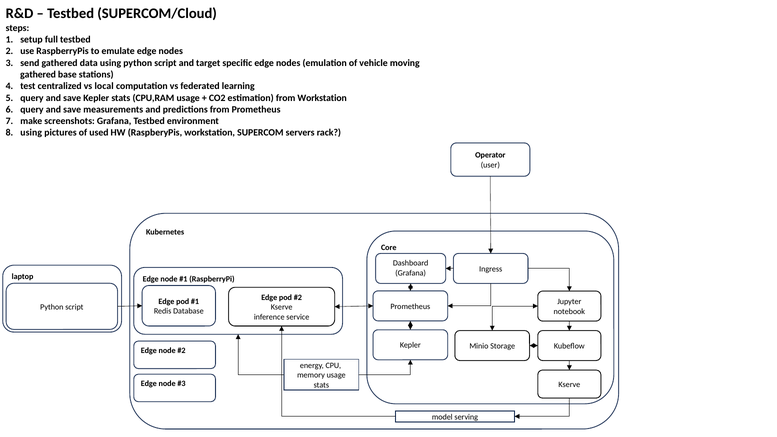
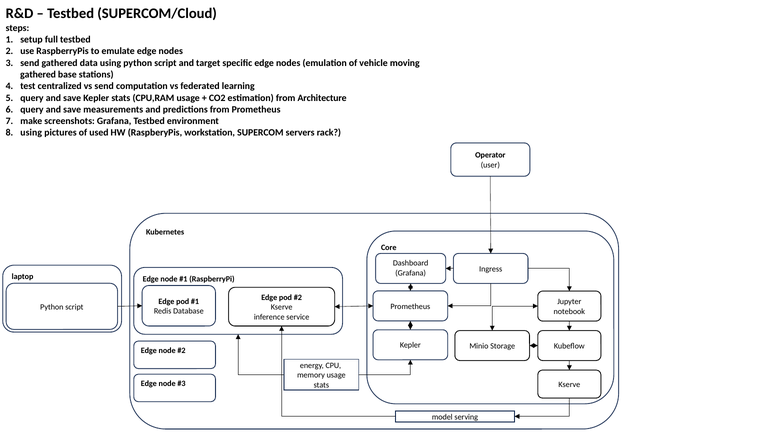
vs local: local -> send (104, 86)
from Workstation: Workstation -> Architecture (322, 98)
